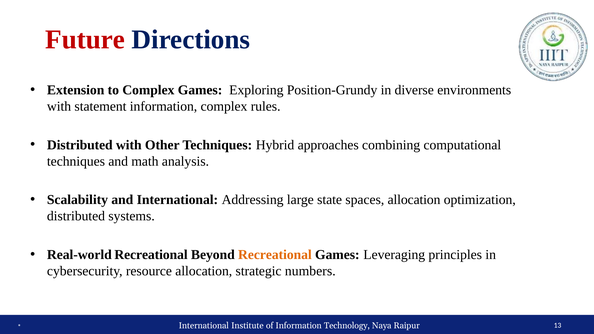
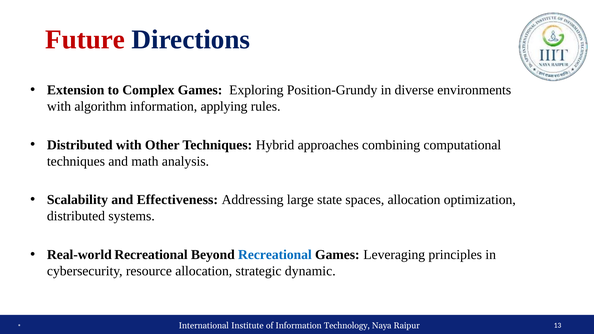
statement: statement -> algorithm (101, 106)
information complex: complex -> applying (224, 106)
and International: International -> Effectiveness (177, 200)
Recreational colour: orange -> blue (275, 255)
numbers: numbers -> dynamic (310, 271)
